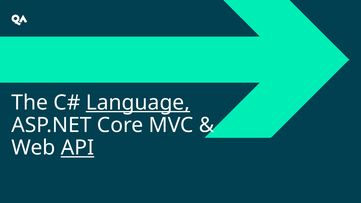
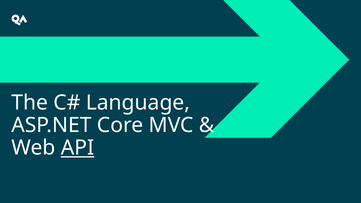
Language underline: present -> none (138, 103)
